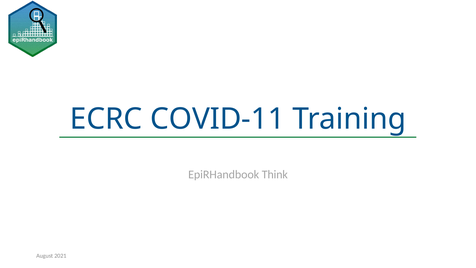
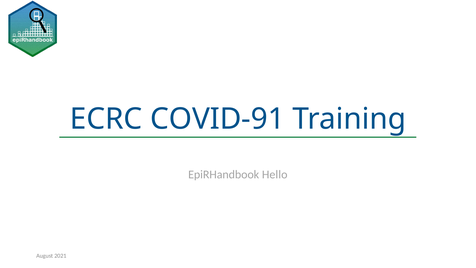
COVID-11: COVID-11 -> COVID-91 (217, 119)
Think: Think -> Hello (275, 174)
